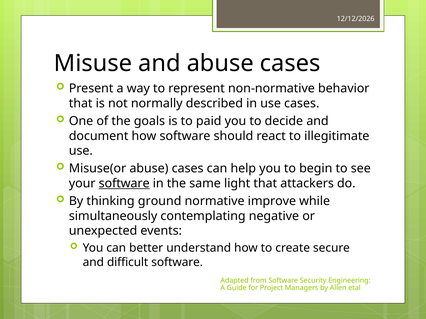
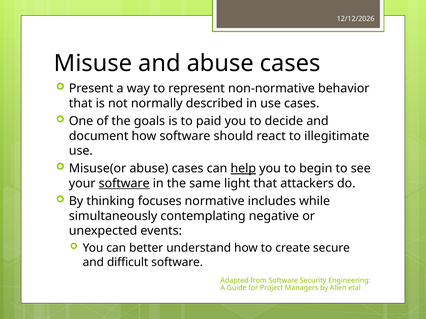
help underline: none -> present (243, 169)
ground: ground -> focuses (160, 201)
improve: improve -> includes (272, 201)
